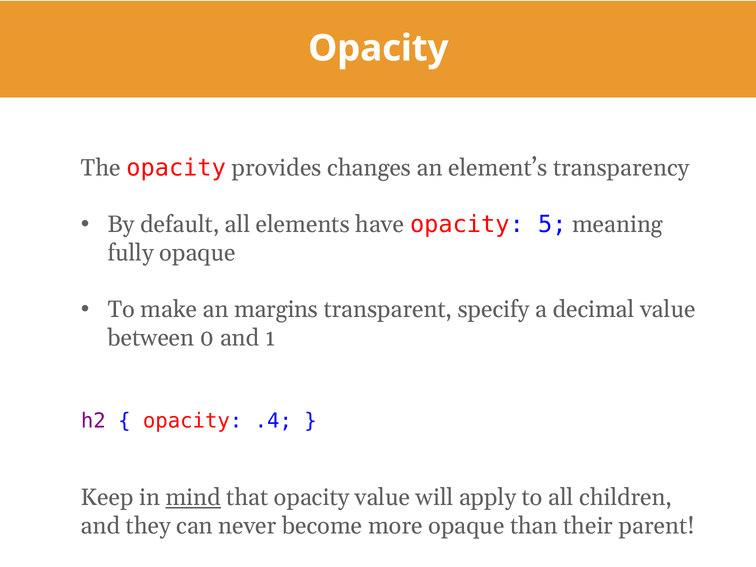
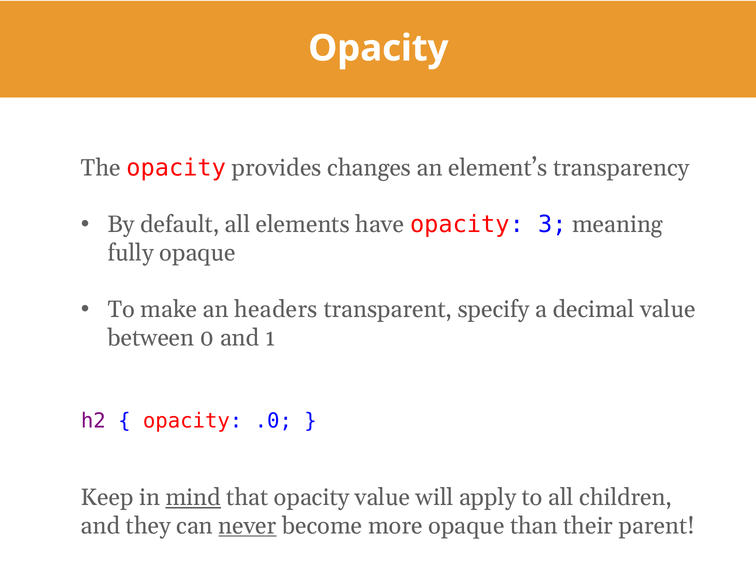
5: 5 -> 3 (552, 225)
margins: margins -> headers (276, 310)
.4: .4 -> .0 (273, 421)
never underline: none -> present (248, 526)
